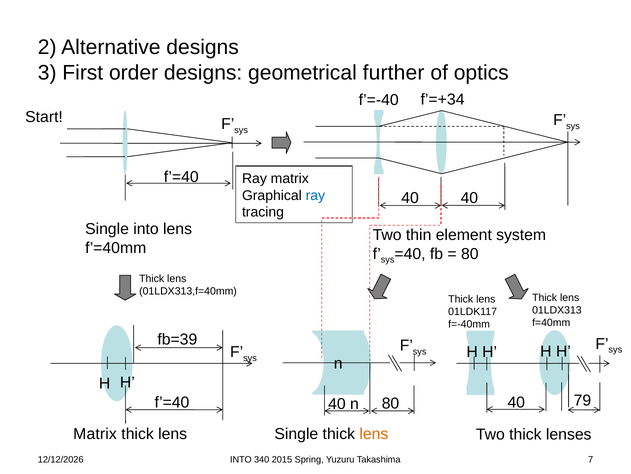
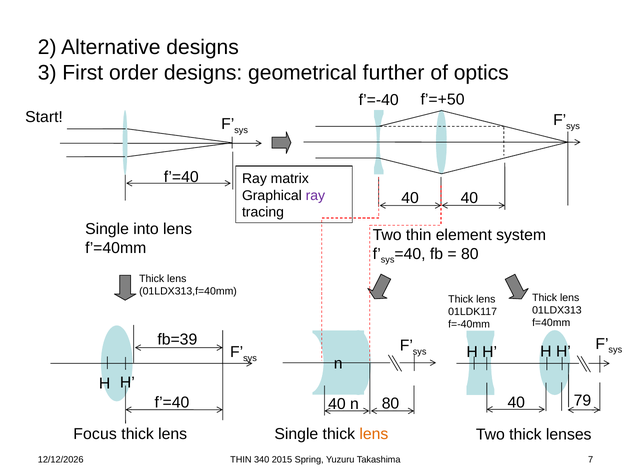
f’=+34: f’=+34 -> f’=+50 (443, 99)
ray colour: blue -> purple (315, 195)
Matrix: Matrix -> Focus (95, 433)
INTO: INTO -> THIN (241, 459)
